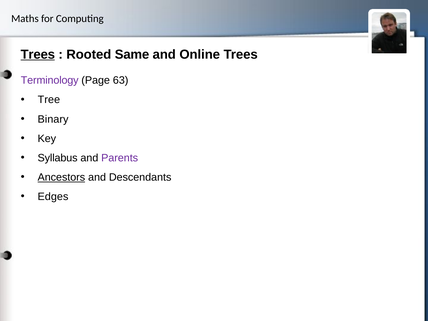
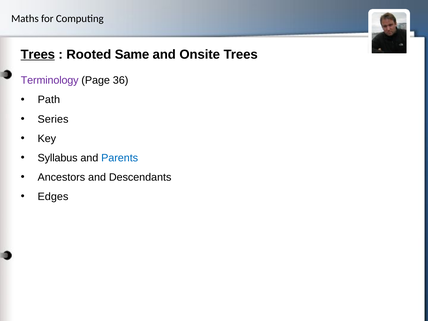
Online: Online -> Onsite (200, 54)
63: 63 -> 36 (121, 80)
Tree: Tree -> Path (49, 100)
Binary: Binary -> Series (53, 119)
Parents colour: purple -> blue (120, 158)
Ancestors underline: present -> none (61, 177)
